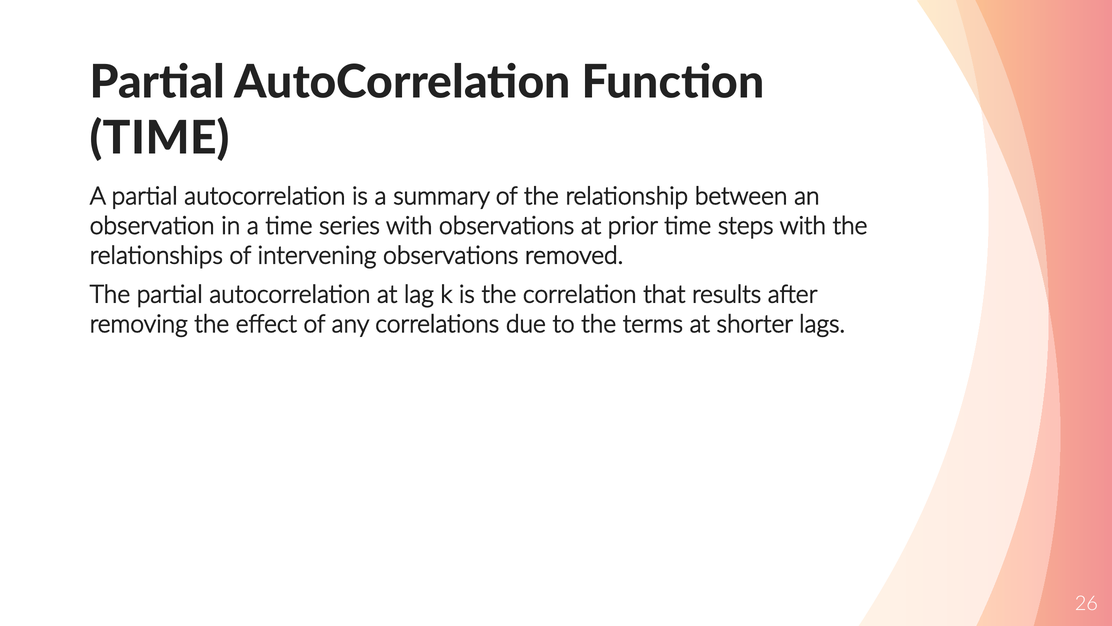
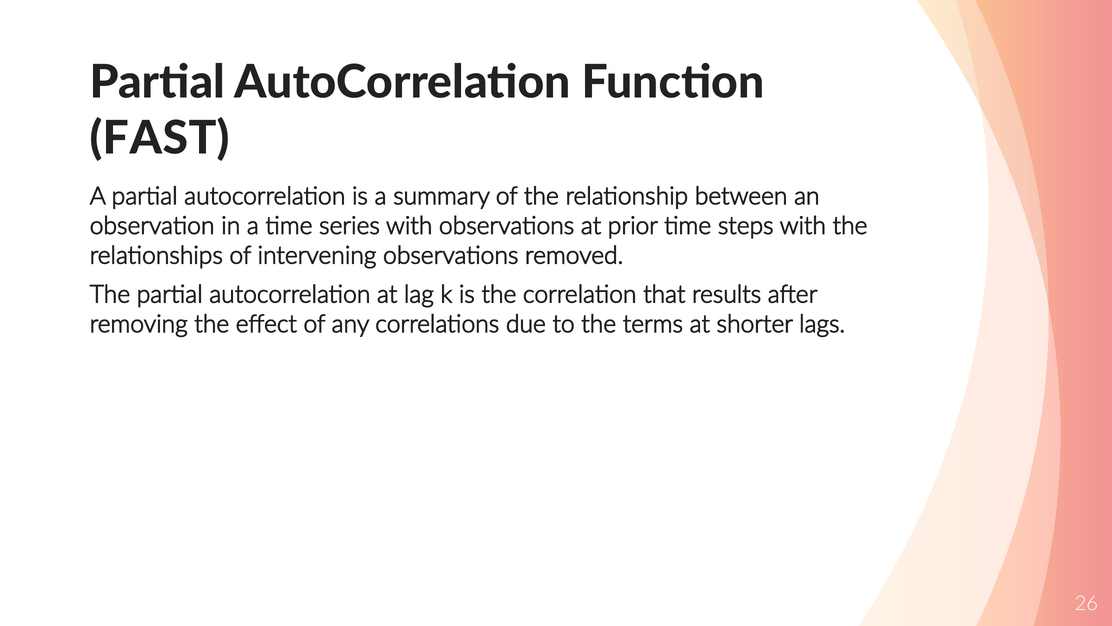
TIME: TIME -> FAST (160, 138)
